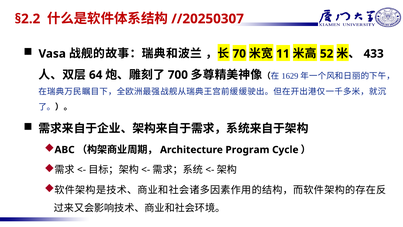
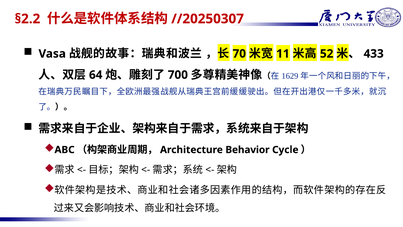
Program: Program -> Behavior (247, 150)
